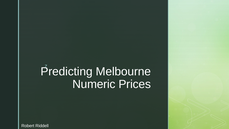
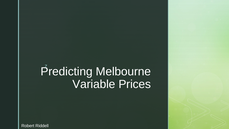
Numeric: Numeric -> Variable (94, 84)
